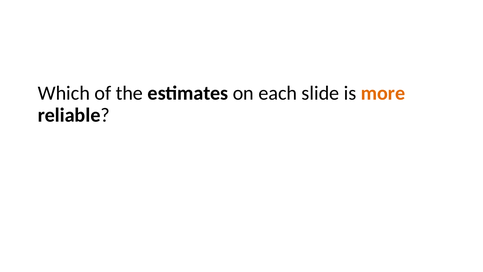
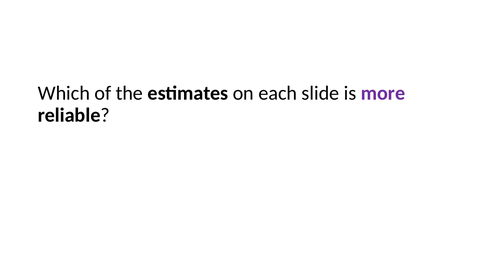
more colour: orange -> purple (383, 93)
